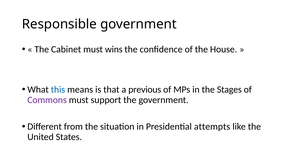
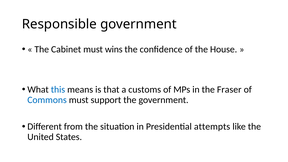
previous: previous -> customs (145, 89)
Stages: Stages -> Fraser (229, 89)
Commons colour: purple -> blue (47, 100)
